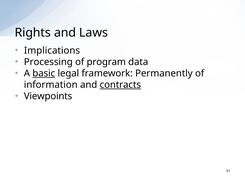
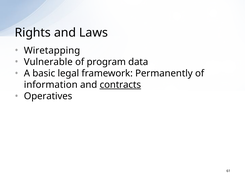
Implications: Implications -> Wiretapping (52, 50)
Processing: Processing -> Vulnerable (48, 62)
basic underline: present -> none (44, 73)
Viewpoints: Viewpoints -> Operatives (48, 96)
